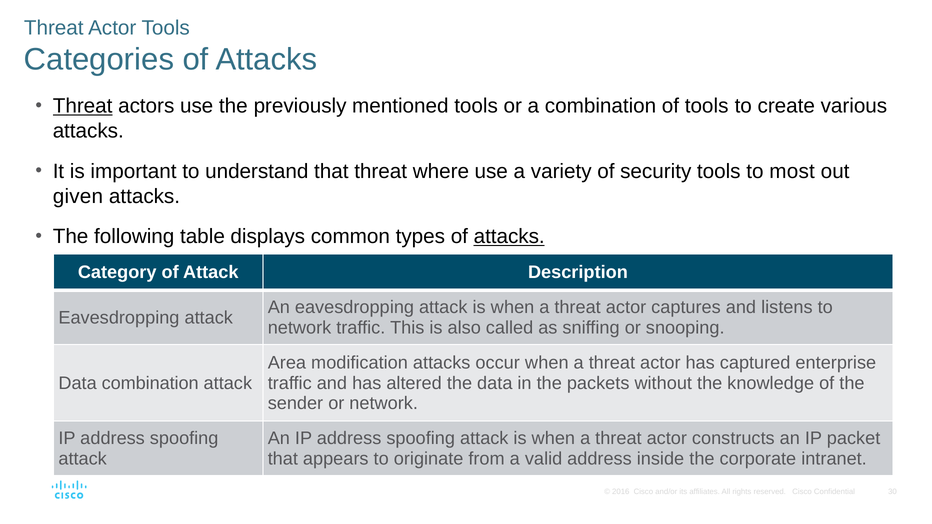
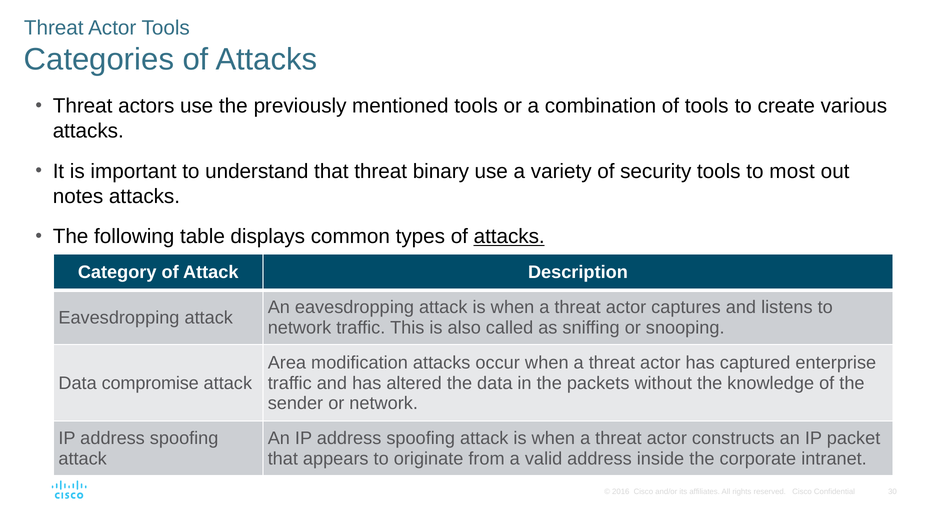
Threat underline: present -> none (83, 106)
where: where -> binary (441, 171)
given: given -> notes (78, 196)
Data combination: combination -> compromise (150, 383)
